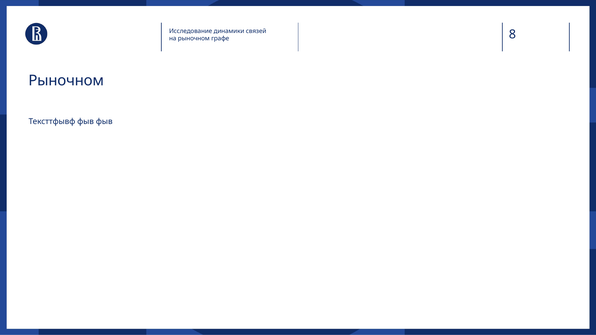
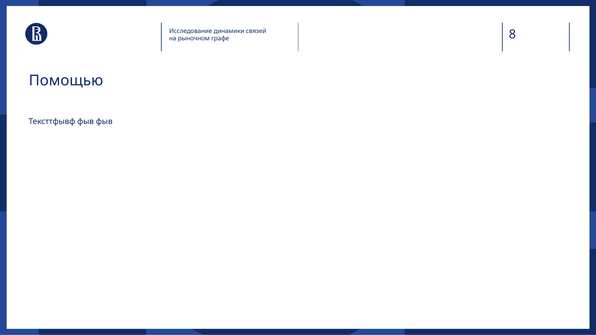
Рыночном: Рыночном -> Помощью (66, 81)
